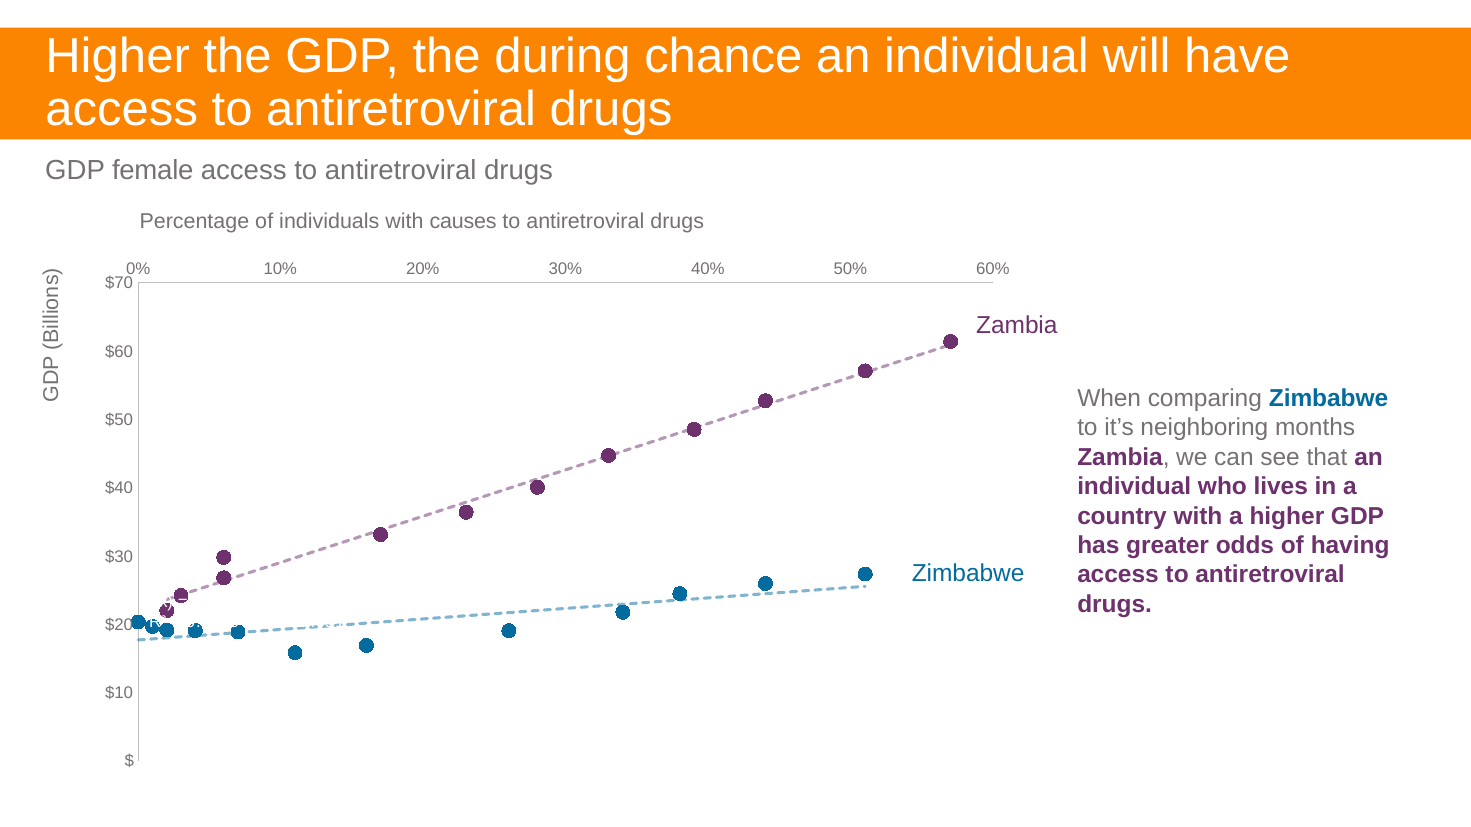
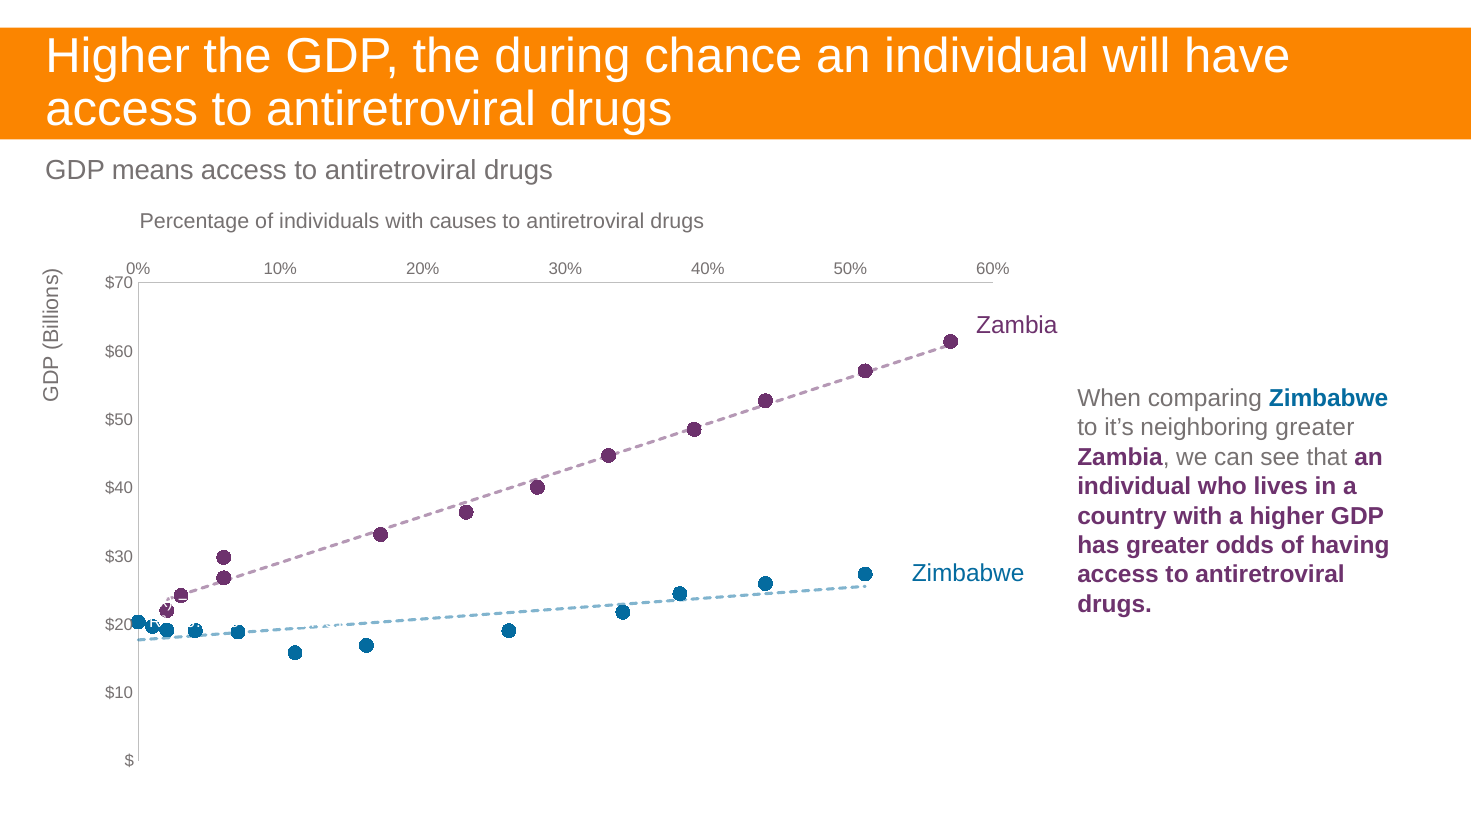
female: female -> means (153, 170)
neighboring months: months -> greater (1315, 428)
